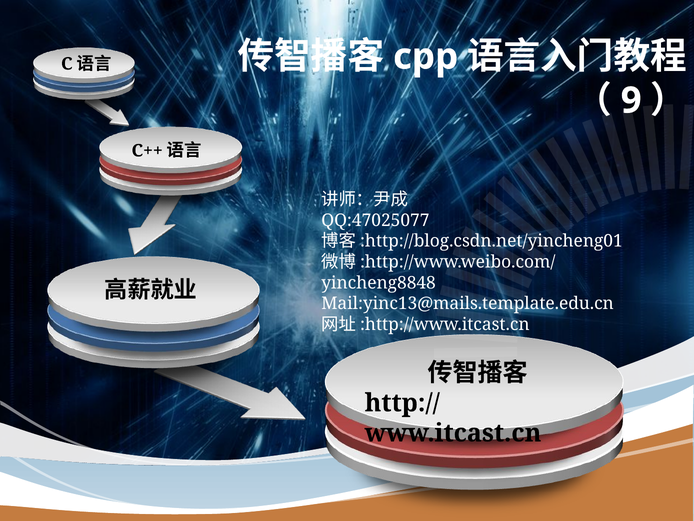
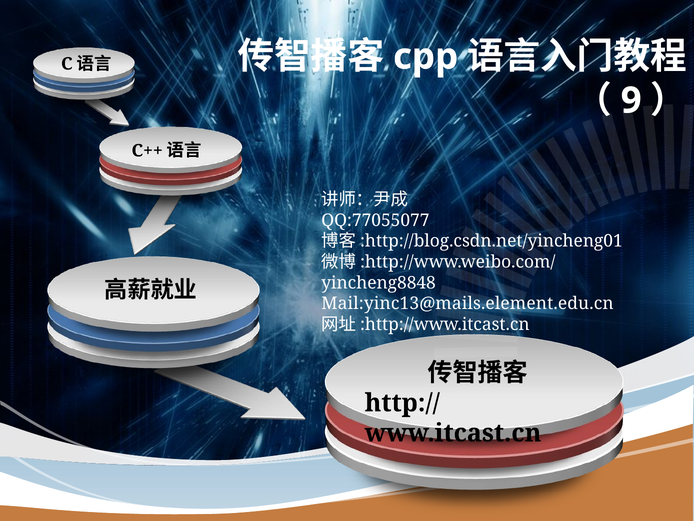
QQ:47025077: QQ:47025077 -> QQ:77055077 (375, 220)
Mail:yinc13@mails.template.edu.cn: Mail:yinc13@mails.template.edu.cn -> Mail:yinc13@mails.element.edu.cn (467, 303)
